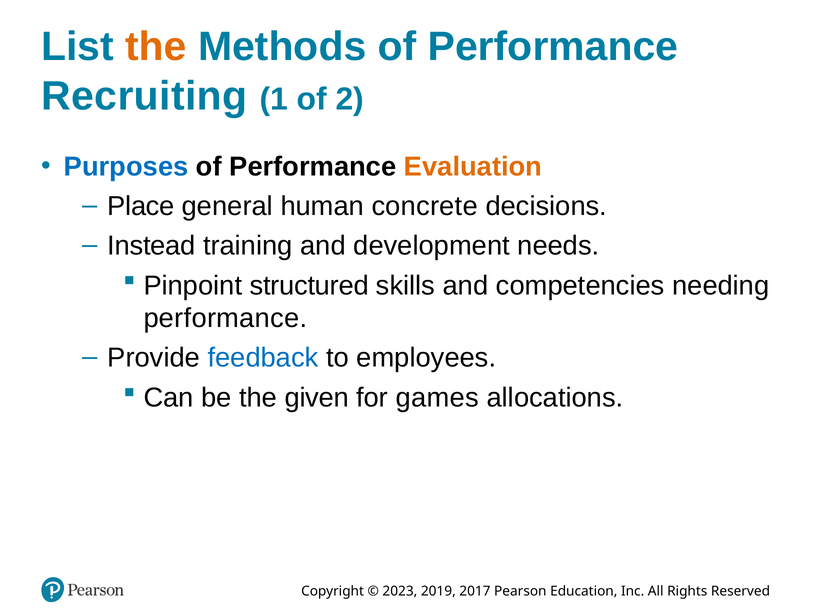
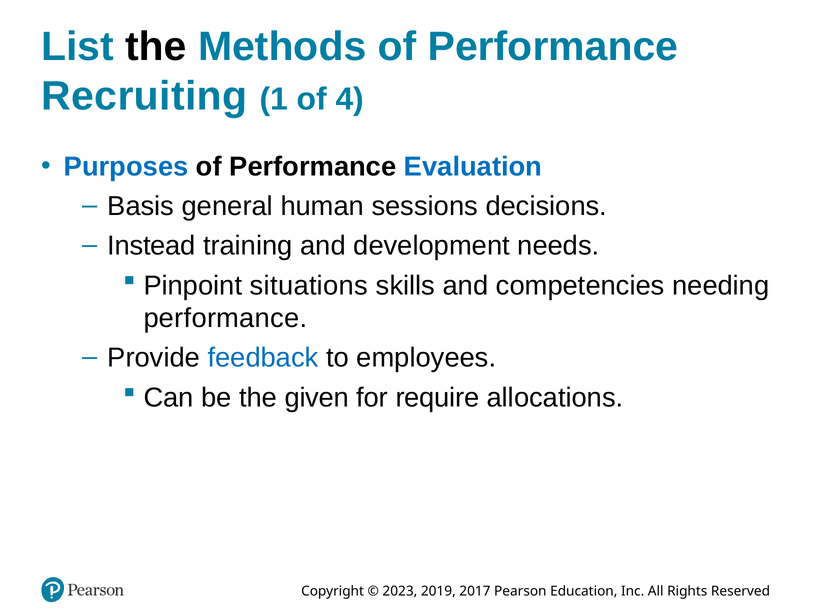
the colour: orange -> black (156, 47)
2: 2 -> 4 (350, 99)
Evaluation colour: orange -> blue (473, 167)
Place: Place -> Basis (141, 206)
concrete: concrete -> sessions (425, 206)
structured: structured -> situations (309, 285)
games: games -> require (437, 398)
